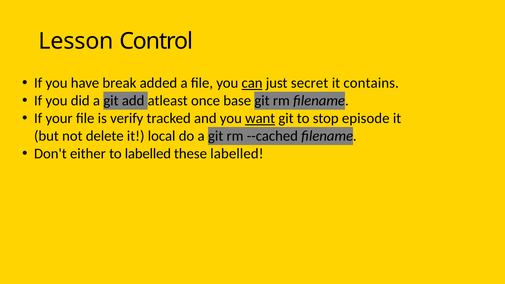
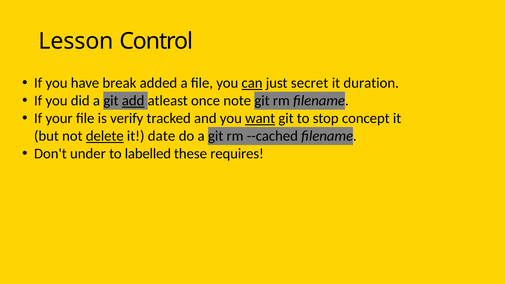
contains: contains -> duration (371, 83)
add underline: none -> present (133, 101)
base: base -> note (237, 101)
episode: episode -> concept (366, 118)
delete underline: none -> present (105, 136)
local: local -> date (162, 136)
either: either -> under (88, 154)
these labelled: labelled -> requires (237, 154)
